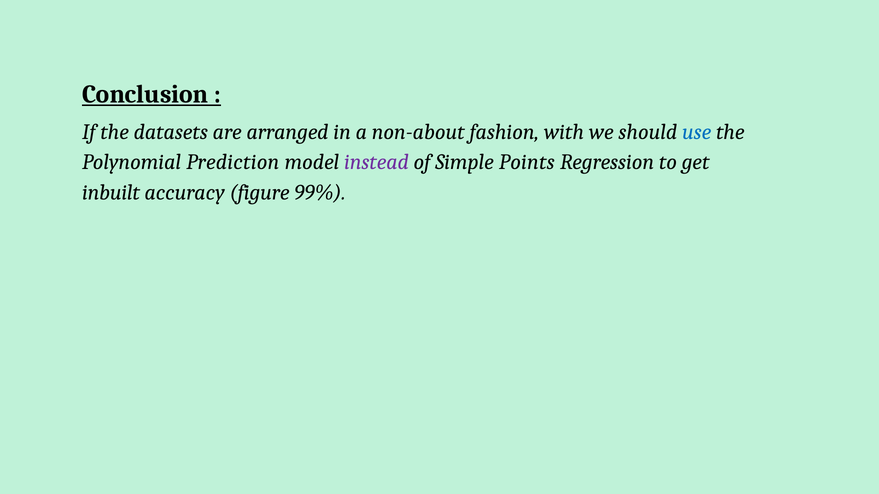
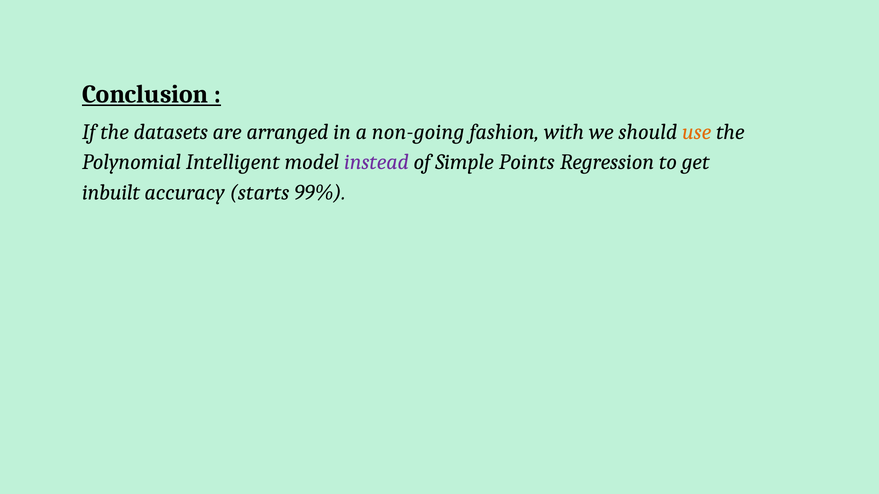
non-about: non-about -> non-going (418, 132)
use colour: blue -> orange (697, 132)
Prediction: Prediction -> Intelligent (233, 162)
figure: figure -> starts (259, 193)
